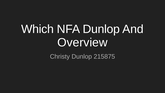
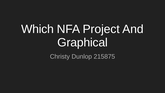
NFA Dunlop: Dunlop -> Project (101, 29)
Overview: Overview -> Graphical (83, 42)
